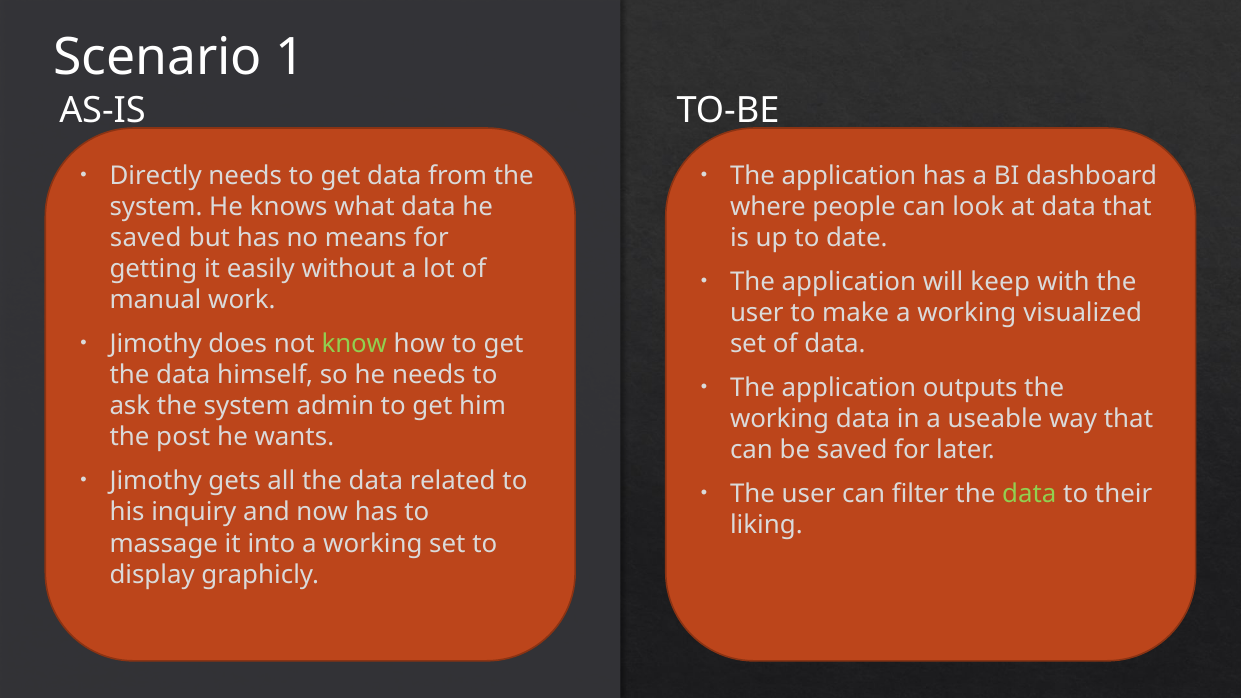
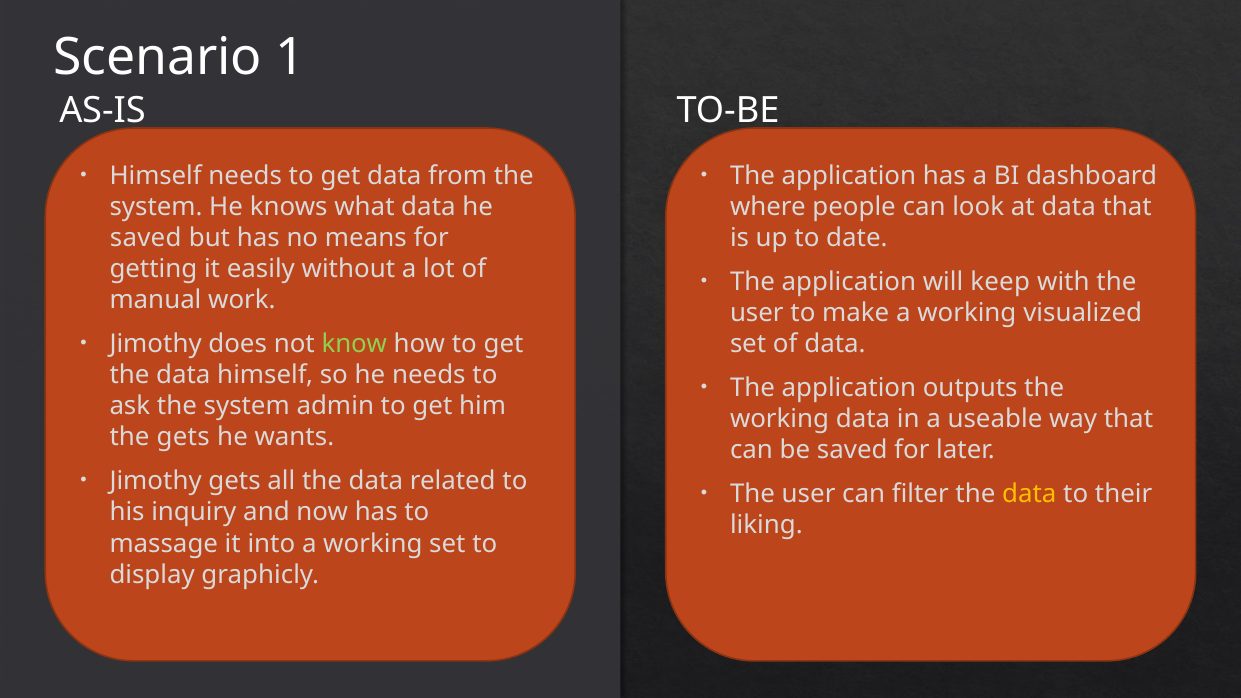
Directly: Directly -> Himself (156, 176)
the post: post -> gets (183, 437)
data colour: light green -> yellow (1029, 494)
